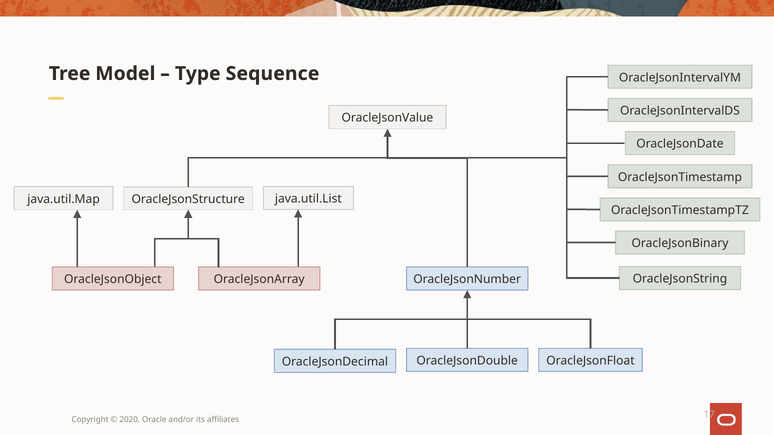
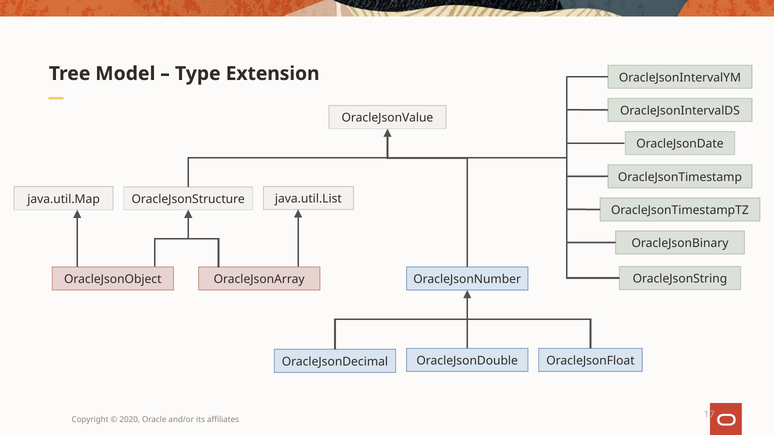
Sequence: Sequence -> Extension (273, 74)
